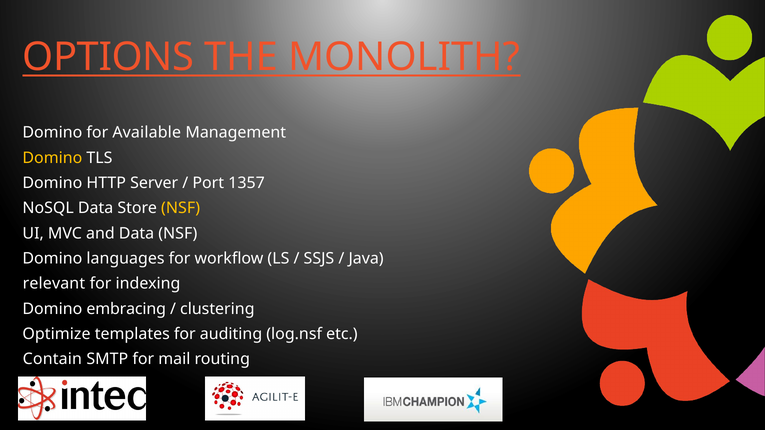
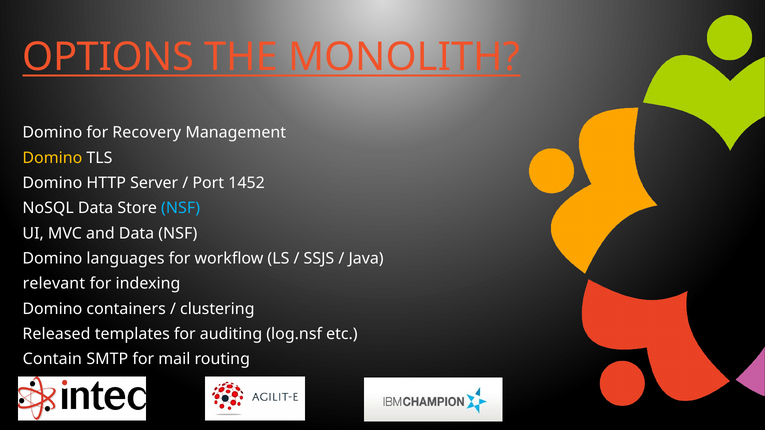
Available: Available -> Recovery (147, 133)
1357: 1357 -> 1452 (247, 183)
NSF colour: yellow -> light blue (181, 208)
embracing: embracing -> containers (126, 309)
Optimize: Optimize -> Released (56, 334)
